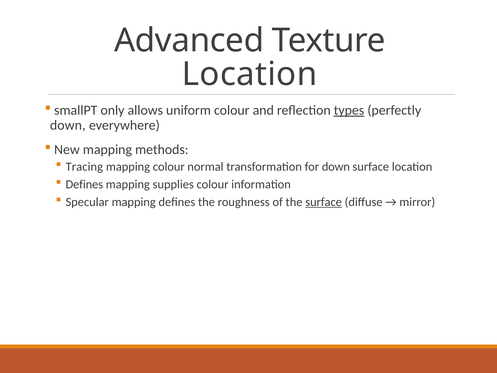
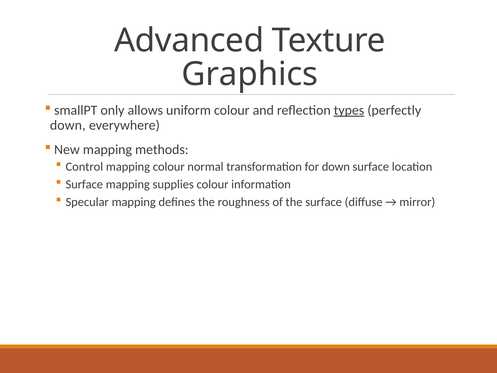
Location: Location -> Graphics (250, 74)
Tracing: Tracing -> Control (84, 167)
Defines: Defines -> Surface (84, 184)
surface underline: present -> none (324, 202)
